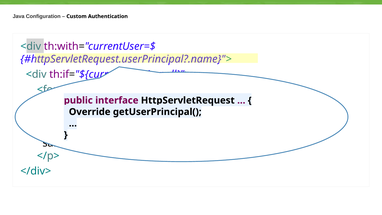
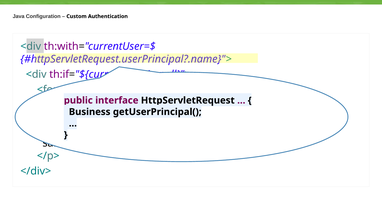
Override: Override -> Business (90, 112)
